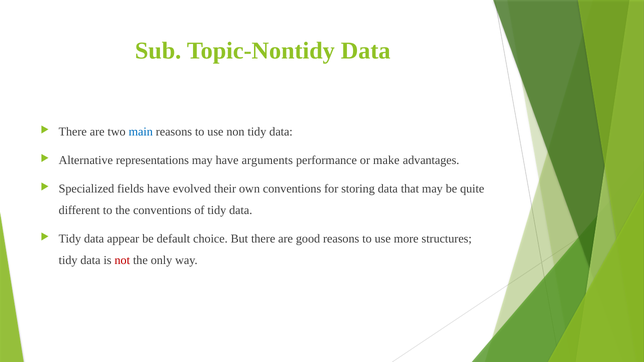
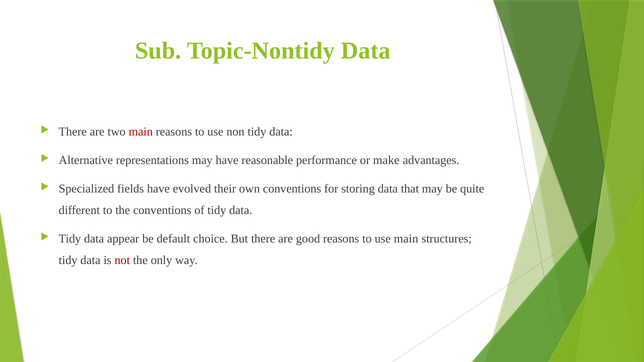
main colour: blue -> red (141, 132)
arguments: arguments -> reasonable (267, 160)
use more: more -> main (406, 239)
